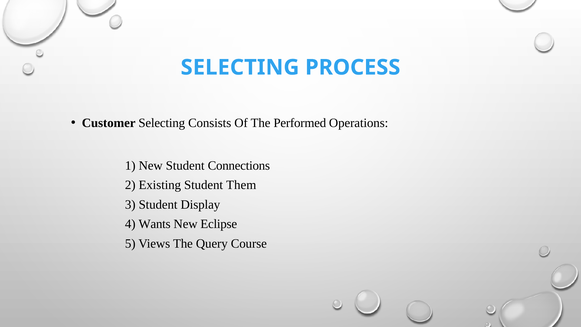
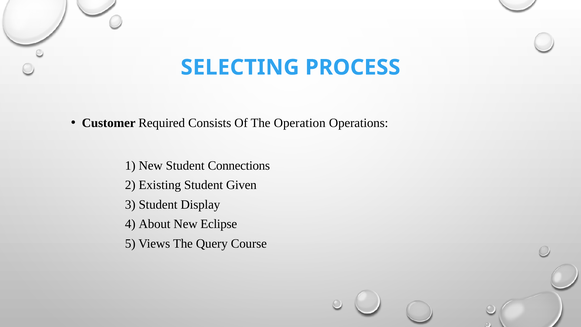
Customer Selecting: Selecting -> Required (162, 123)
Performed: Performed -> Operation (300, 123)
Them: Them -> Given (241, 185)
Wants: Wants -> About (155, 224)
